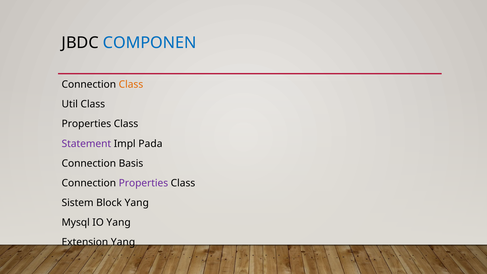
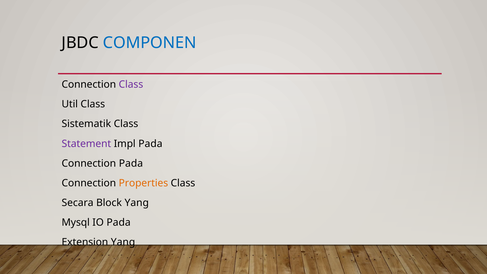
Class colour: orange -> purple (131, 85)
Properties: Properties -> Sistematik (86, 124)
Connection Basis: Basis -> Pada (131, 163)
Properties colour: purple -> orange (143, 183)
Sistem: Sistem -> Secara (78, 203)
IO Yang: Yang -> Pada (119, 222)
